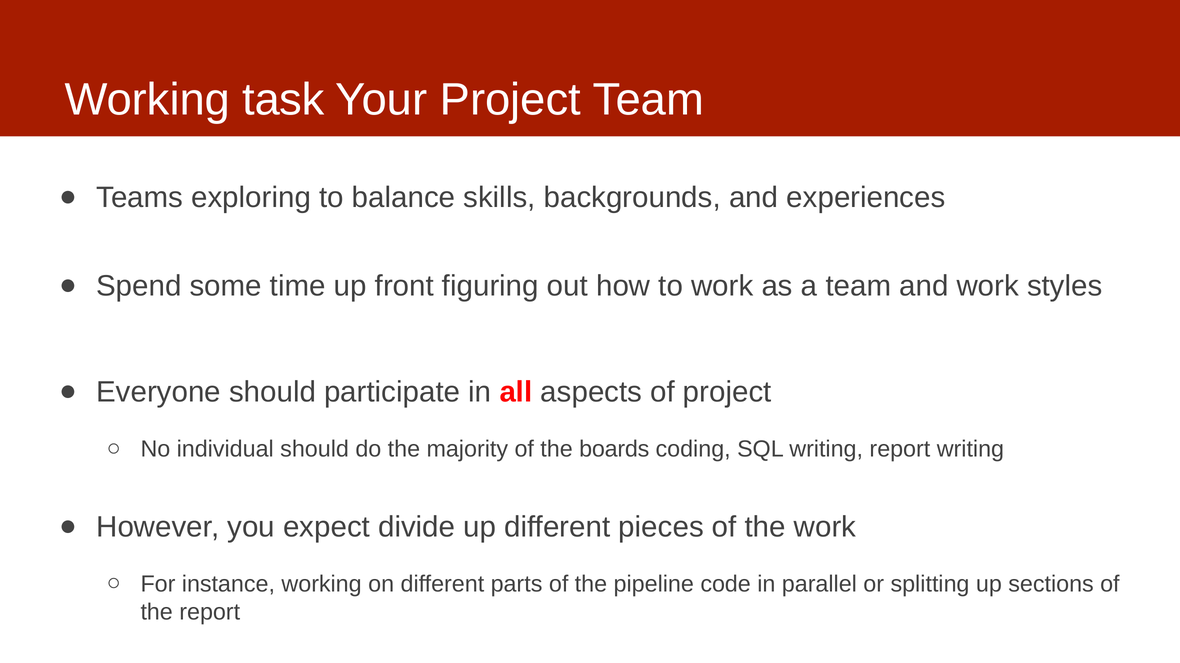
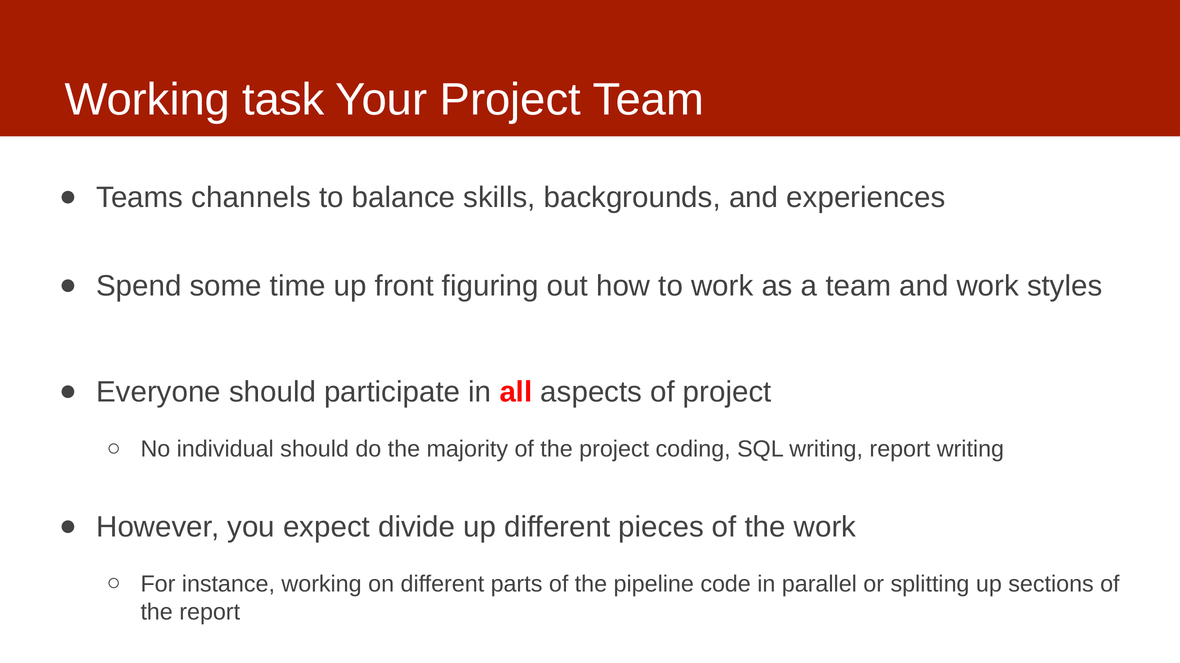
exploring: exploring -> channels (251, 198)
the boards: boards -> project (614, 450)
